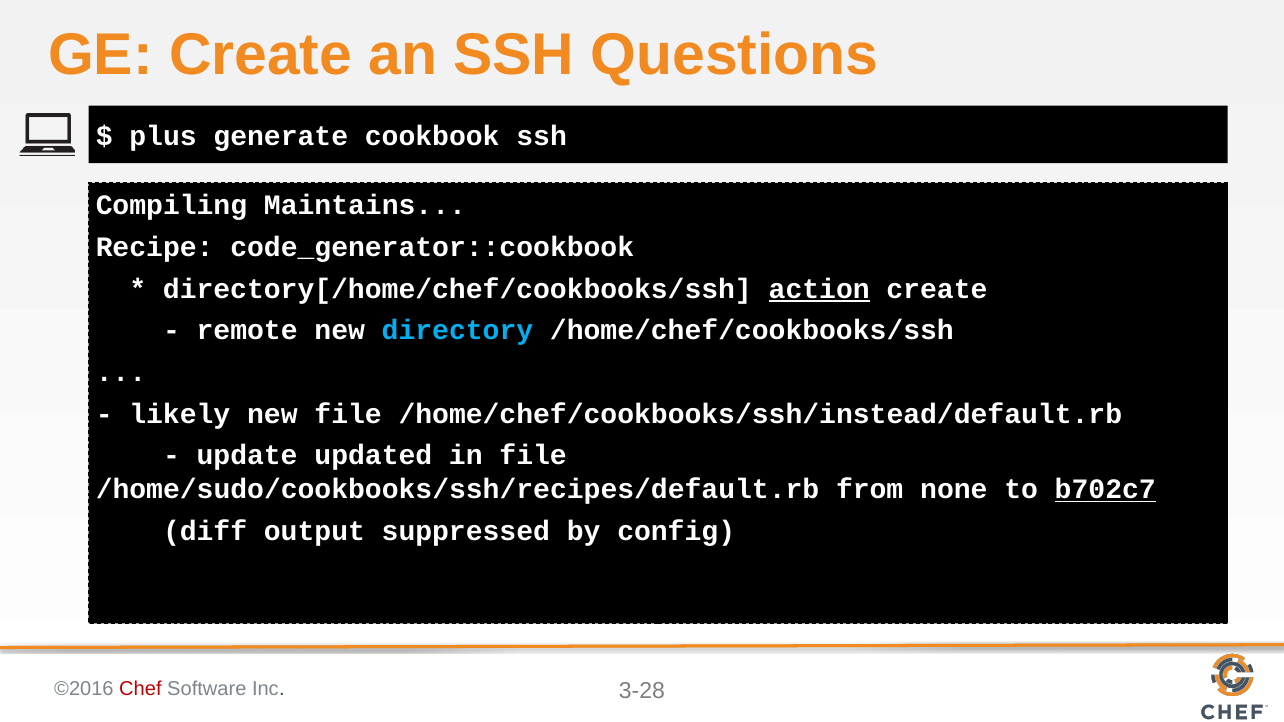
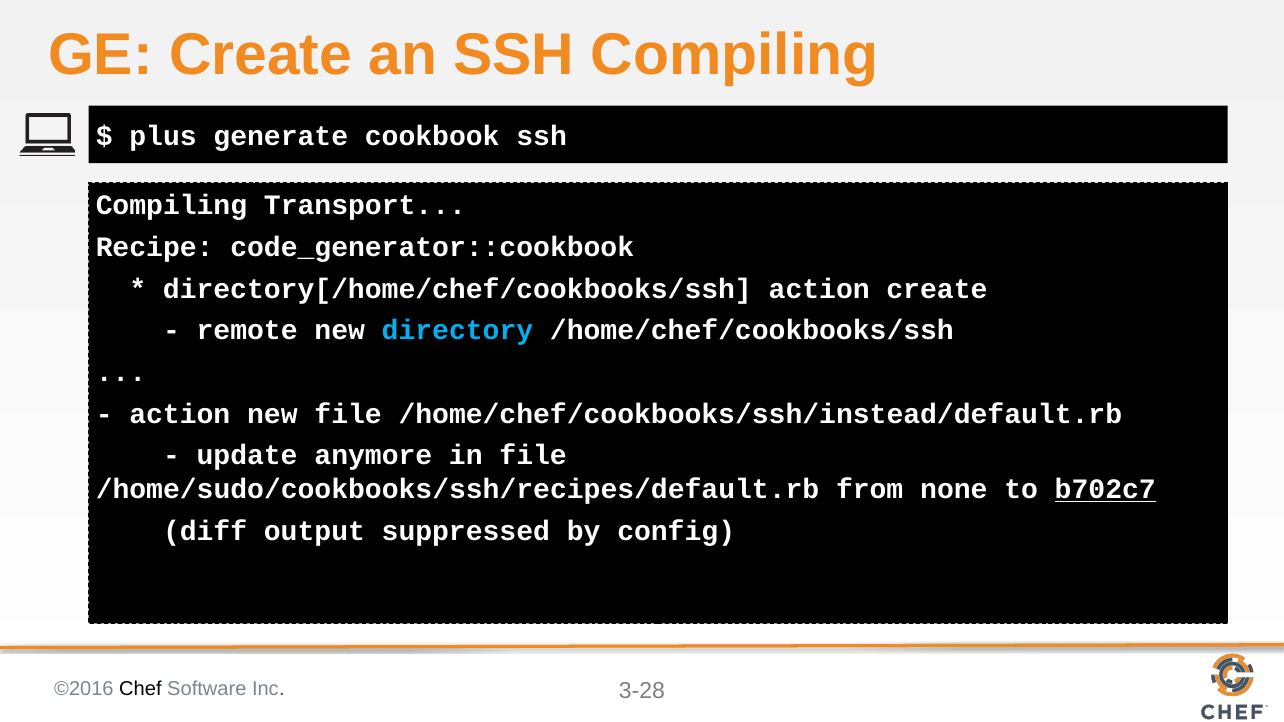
SSH Questions: Questions -> Compiling (734, 56)
Maintains: Maintains -> Transport (365, 205)
action underline: present -> none (819, 289)
likely: likely -> action (180, 414)
updated: updated -> anymore (373, 456)
Chef colour: red -> black (140, 689)
